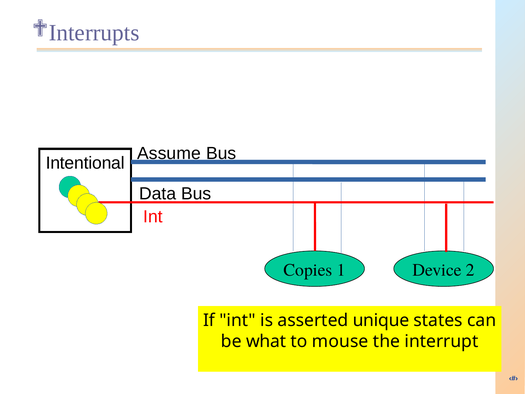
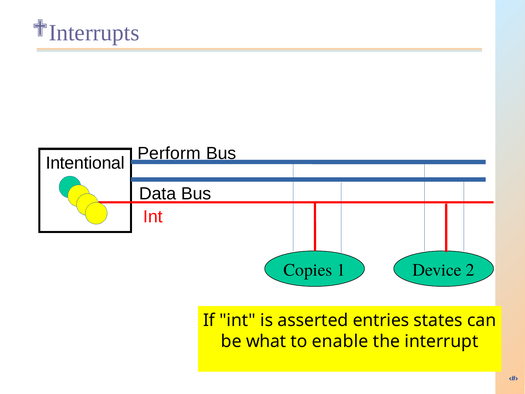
Assume: Assume -> Perform (169, 153)
unique: unique -> entries (381, 320)
mouse: mouse -> enable (340, 341)
